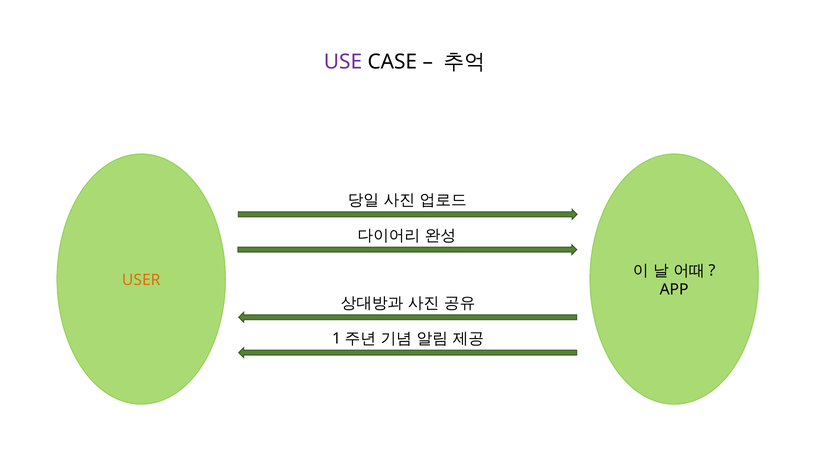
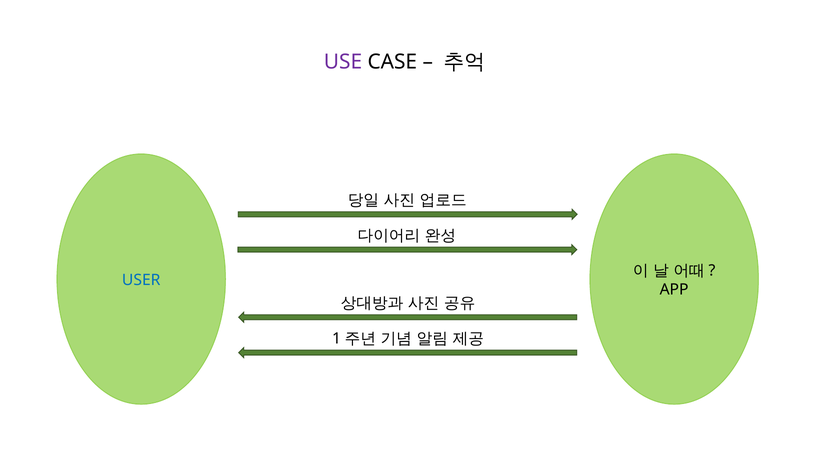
USER colour: orange -> blue (141, 281)
